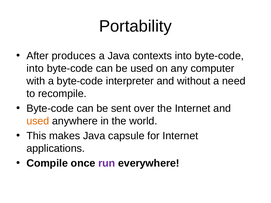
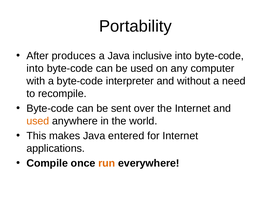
contexts: contexts -> inclusive (152, 56)
capsule: capsule -> entered (126, 136)
run colour: purple -> orange (107, 163)
